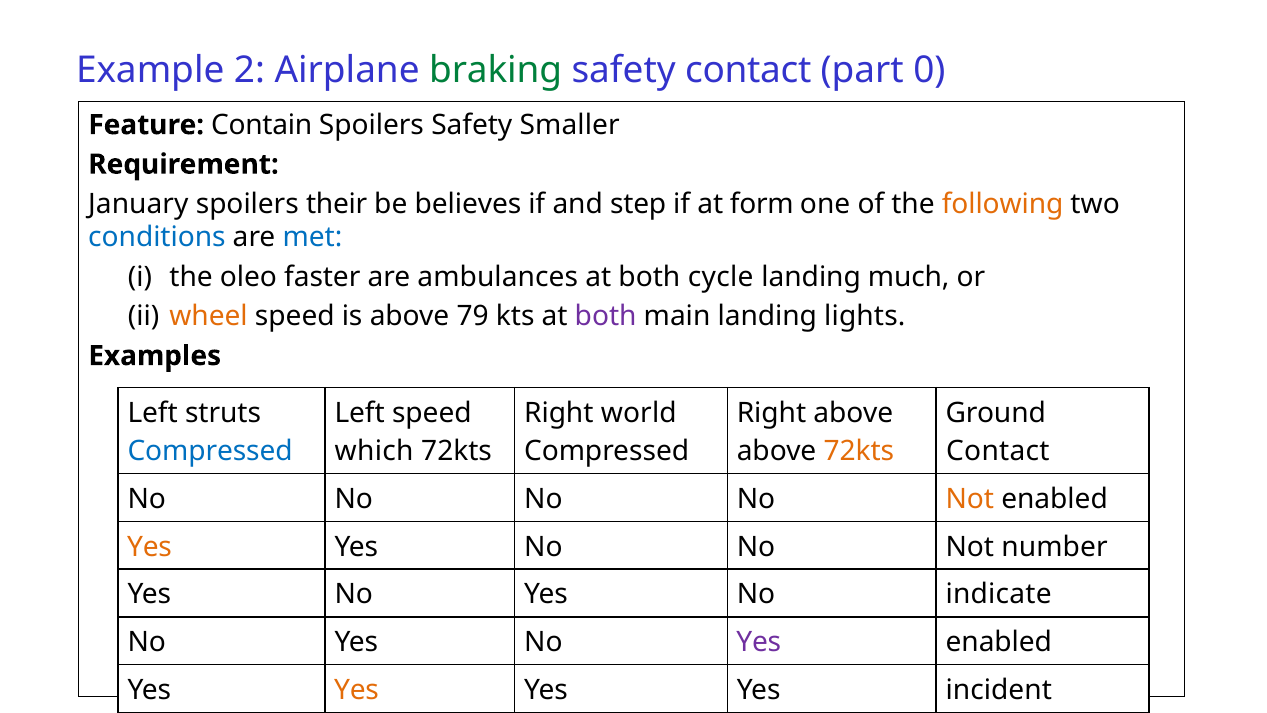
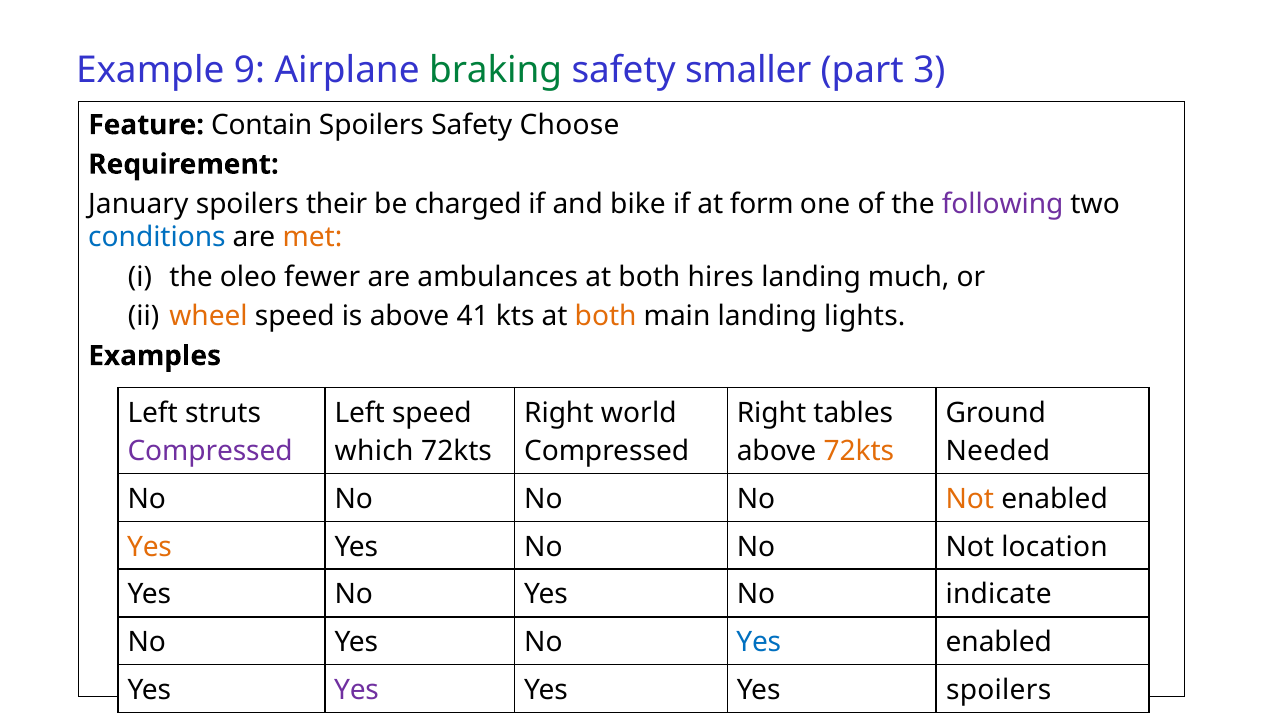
2: 2 -> 9 (249, 70)
safety contact: contact -> smaller (748, 70)
0: 0 -> 3 (929, 70)
Smaller: Smaller -> Choose (570, 125)
believes: believes -> charged (468, 204)
step: step -> bike (638, 204)
following colour: orange -> purple (1003, 204)
met colour: blue -> orange (313, 237)
faster: faster -> fewer (322, 277)
cycle: cycle -> hires (721, 277)
79: 79 -> 41 (473, 316)
both colour: purple -> orange (606, 316)
Right above: above -> tables (853, 413)
Compressed colour: blue -> purple (210, 451)
Contact: Contact -> Needed (998, 451)
number: number -> location (1054, 547)
Yes colour: purple -> blue (759, 642)
Yes colour: orange -> purple (357, 690)
Yes incident: incident -> spoilers (999, 690)
